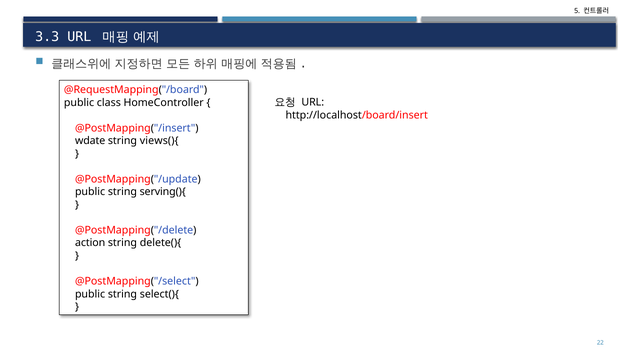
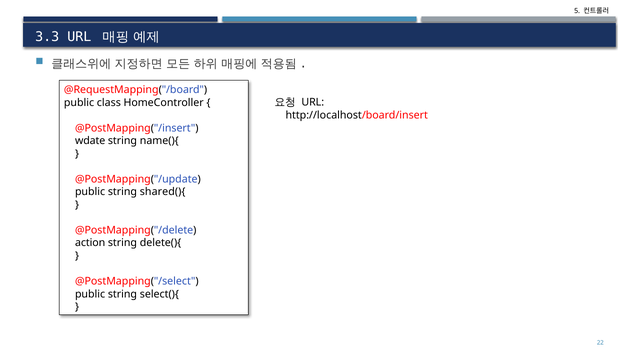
views(){: views(){ -> name(){ (159, 141)
serving(){: serving(){ -> shared(){ (163, 192)
